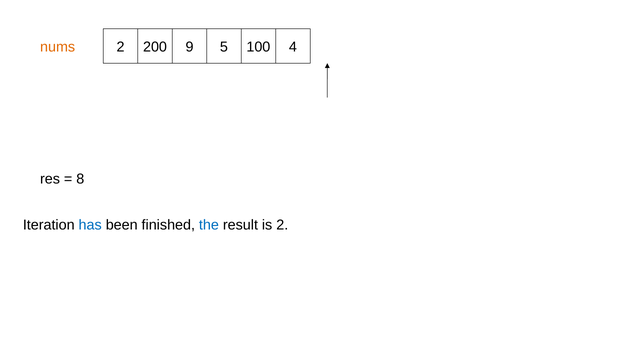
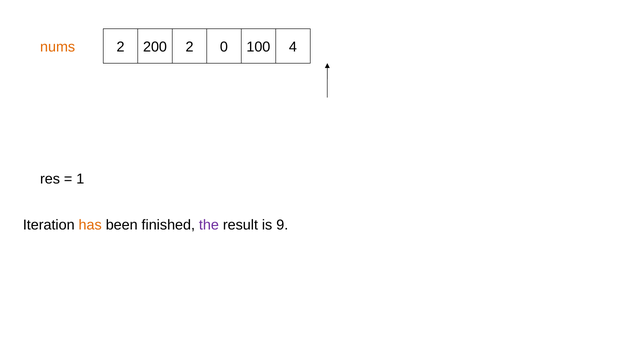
2 9: 9 -> 2 (190, 47)
5: 5 -> 0 (224, 47)
8: 8 -> 1 (80, 179)
has colour: blue -> orange (90, 225)
the colour: blue -> purple (209, 225)
is 2: 2 -> 9 (282, 225)
